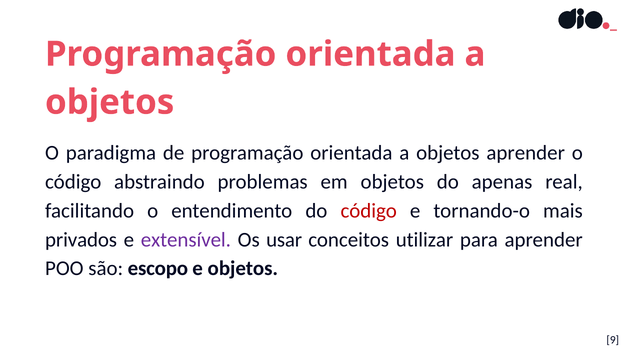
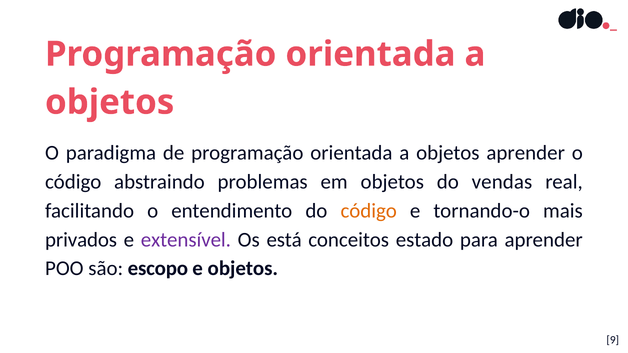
apenas: apenas -> vendas (502, 182)
código colour: red -> orange (369, 211)
usar: usar -> está (284, 240)
utilizar: utilizar -> estado (424, 240)
